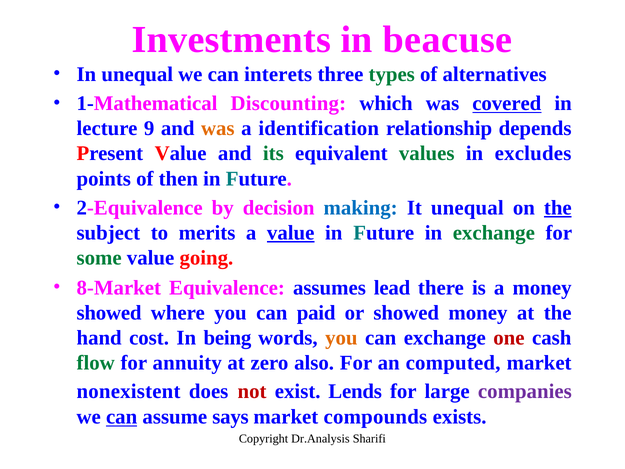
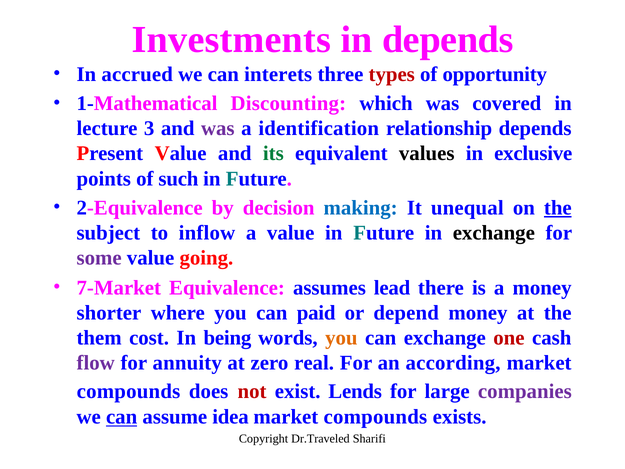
in beacuse: beacuse -> depends (448, 40)
In unequal: unequal -> accrued (137, 74)
types colour: green -> red (392, 74)
alternatives: alternatives -> opportunity (495, 74)
covered underline: present -> none (507, 104)
9: 9 -> 3 (149, 129)
was colour: orange -> purple (218, 129)
values colour: green -> black (427, 154)
excludes: excludes -> exclusive (533, 154)
then: then -> such (178, 179)
merits: merits -> inflow (207, 233)
value underline: present -> none (291, 233)
exchange colour: green -> black (494, 233)
some colour: green -> purple (99, 258)
8-Market: 8-Market -> 7-Market (119, 288)
showed: showed -> shorter (109, 313)
or showed: showed -> depend (406, 313)
hand: hand -> them (99, 338)
flow colour: green -> purple (96, 363)
also: also -> real (314, 363)
computed: computed -> according (453, 363)
nonexistent: nonexistent -> compounds (129, 391)
says: says -> idea (230, 417)
Dr.Analysis: Dr.Analysis -> Dr.Traveled (320, 438)
